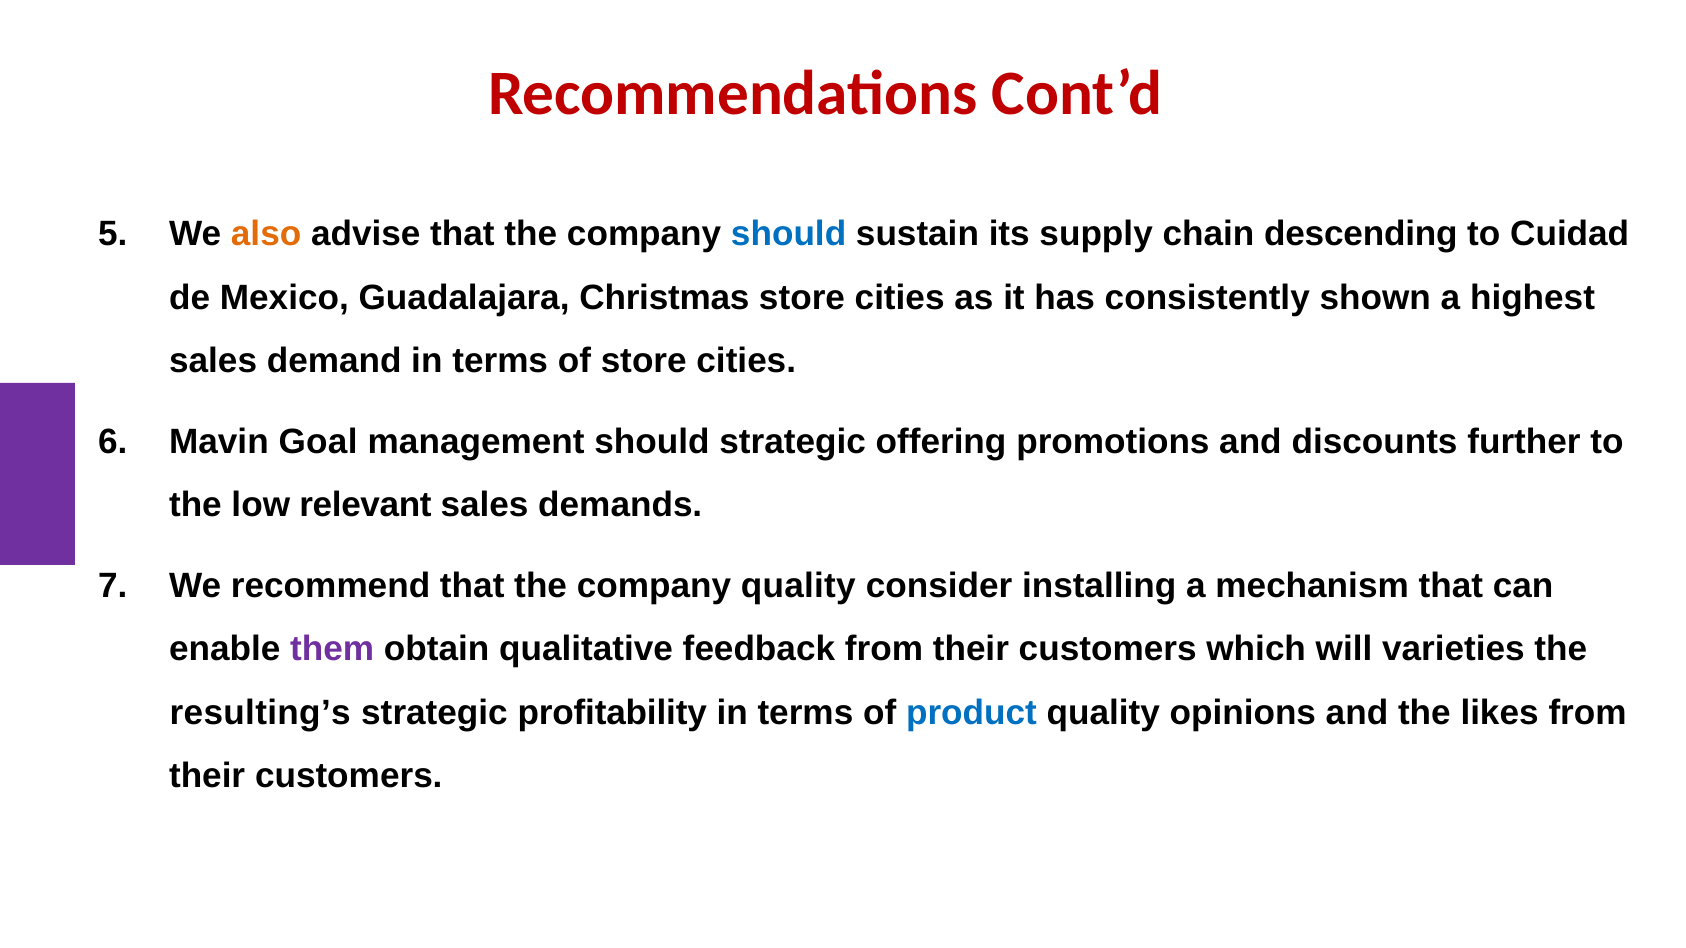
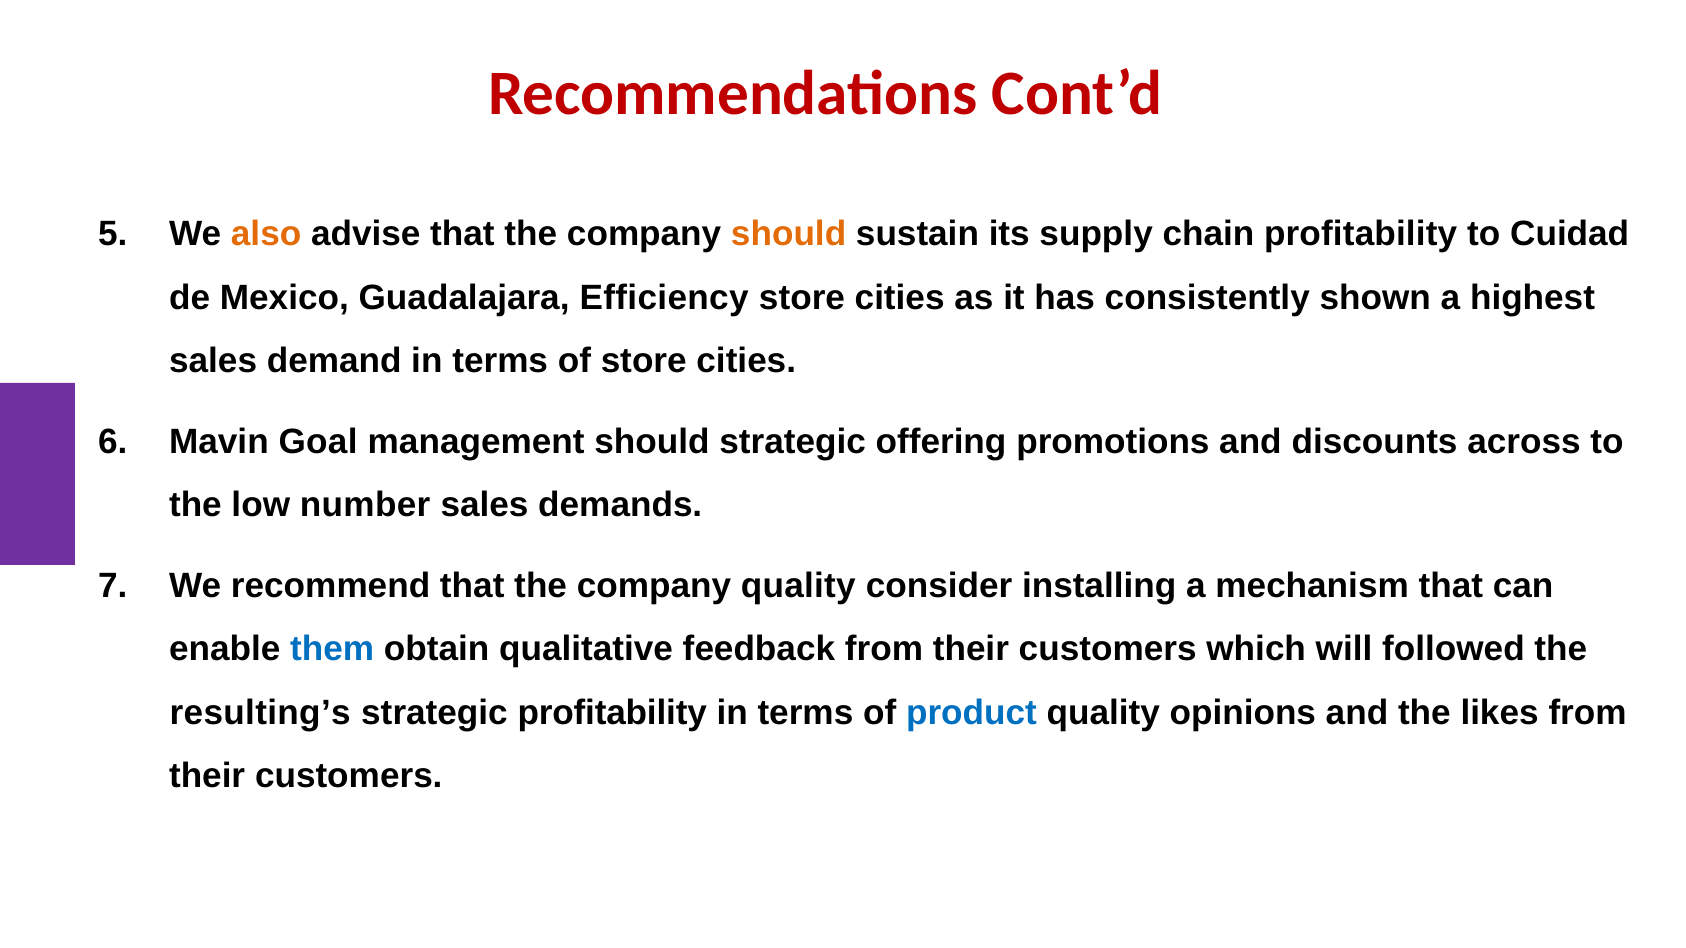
should colour: blue -> orange (789, 234)
chain descending: descending -> profitability (1361, 234)
Christmas: Christmas -> Efficiency (664, 298)
further: further -> across (1524, 442)
relevant: relevant -> number (365, 505)
them colour: purple -> blue (332, 649)
varieties: varieties -> followed (1453, 649)
